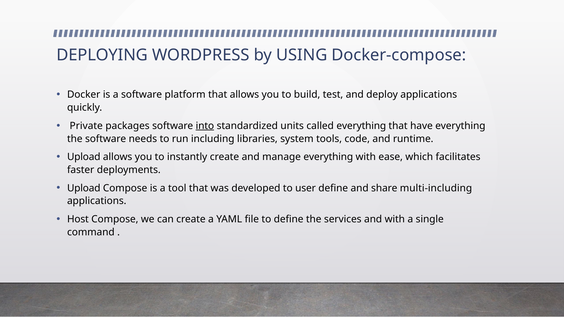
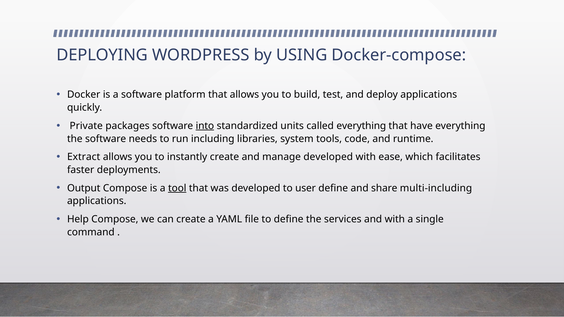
Upload: Upload -> Extract (84, 157)
manage everything: everything -> developed (328, 157)
Upload: Upload -> Output (84, 188)
tool underline: none -> present (177, 188)
Host: Host -> Help (78, 219)
